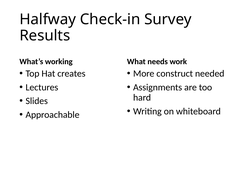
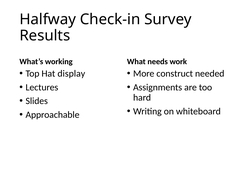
creates: creates -> display (71, 74)
